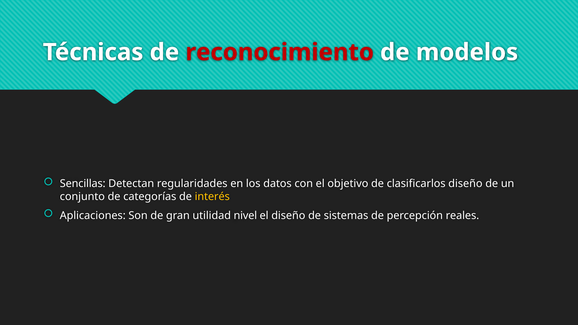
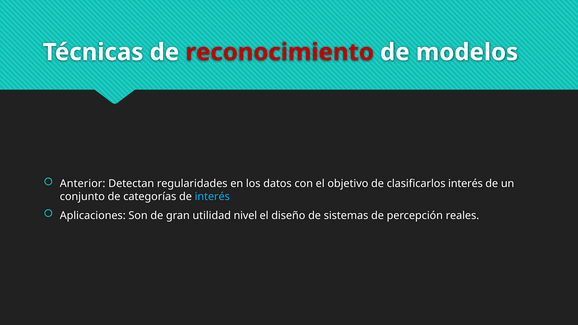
Sencillas: Sencillas -> Anterior (83, 184)
clasificarlos diseño: diseño -> interés (465, 184)
interés colour: yellow -> light blue (212, 197)
